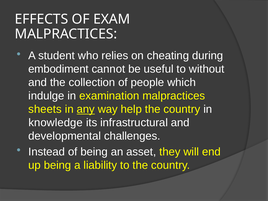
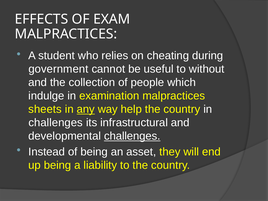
embodiment: embodiment -> government (58, 69)
knowledge: knowledge -> challenges (56, 123)
challenges underline: none -> present (132, 136)
